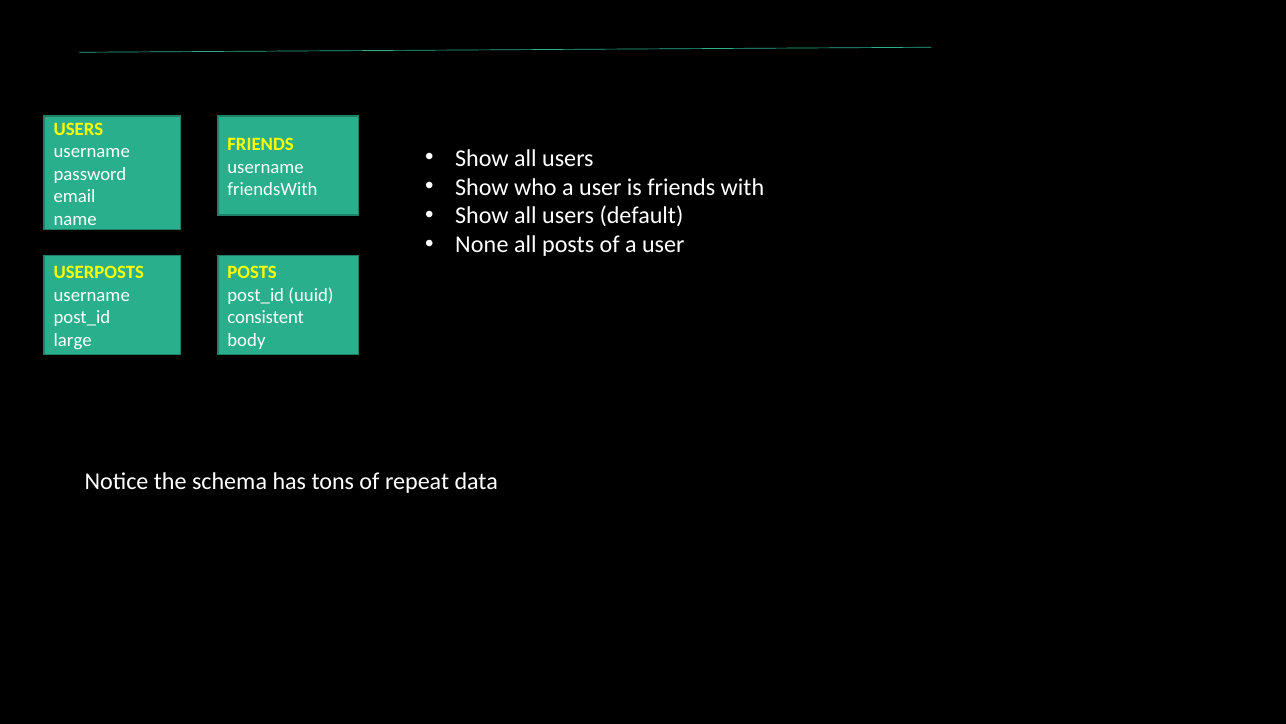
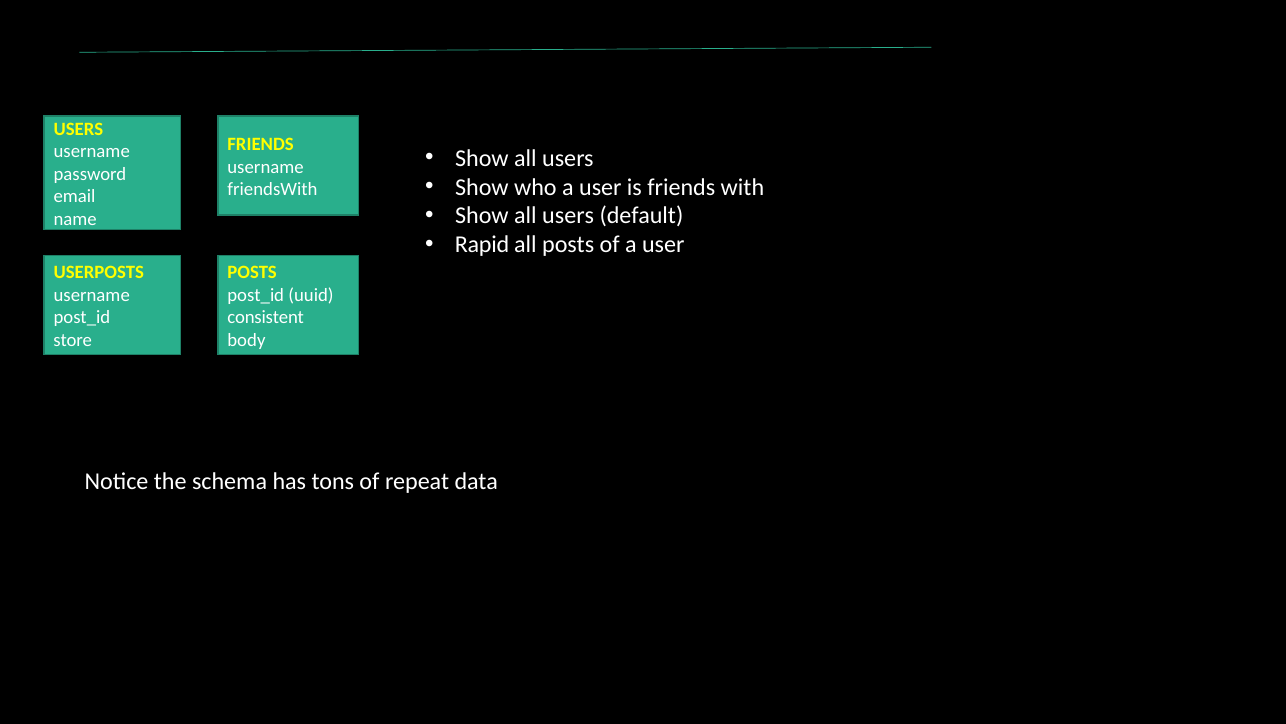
None: None -> Rapid (482, 245)
large: large -> store (73, 340)
